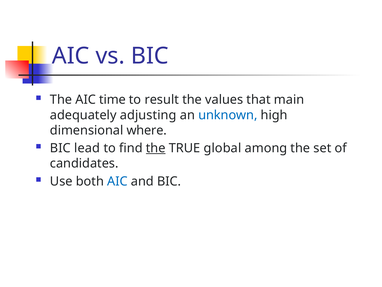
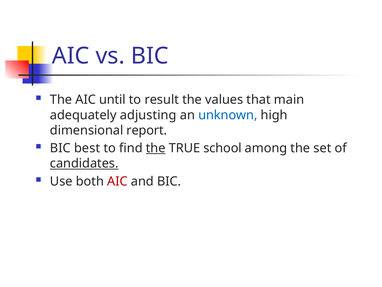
time: time -> until (112, 100)
where: where -> report (147, 130)
lead: lead -> best (87, 148)
global: global -> school (223, 148)
candidates underline: none -> present (84, 163)
AIC colour: blue -> red (117, 181)
